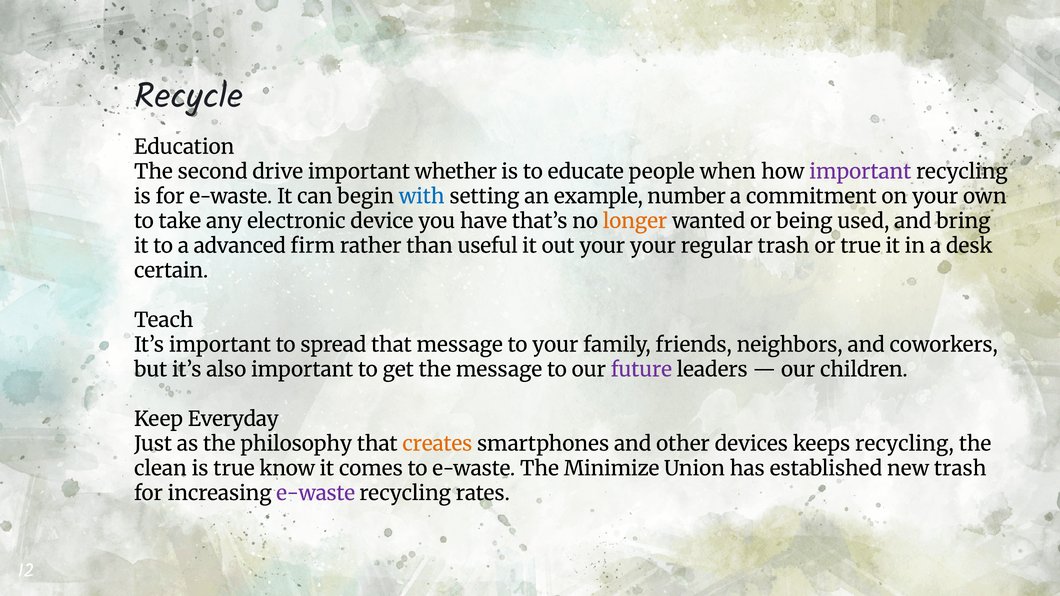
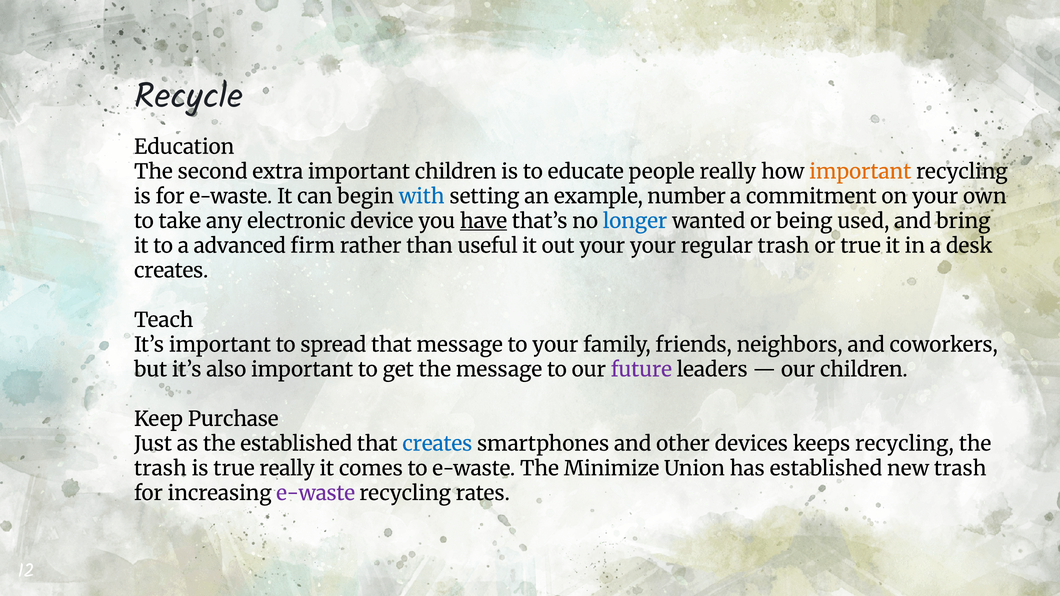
drive: drive -> extra (278, 172)
important whether: whether -> children (456, 172)
people when: when -> really (728, 172)
important colour: purple -> orange (860, 172)
have underline: none -> present (484, 221)
longer colour: orange -> blue (635, 221)
certain: certain -> creates (171, 271)
Everyday: Everyday -> Purchase (233, 419)
the philosophy: philosophy -> established (296, 444)
creates colour: orange -> blue (437, 444)
clean: clean -> trash (160, 469)
true know: know -> really (287, 469)
